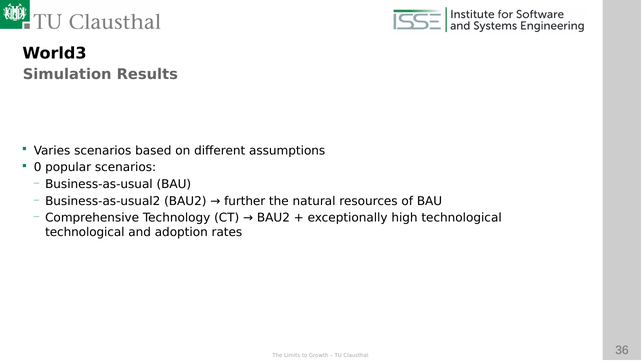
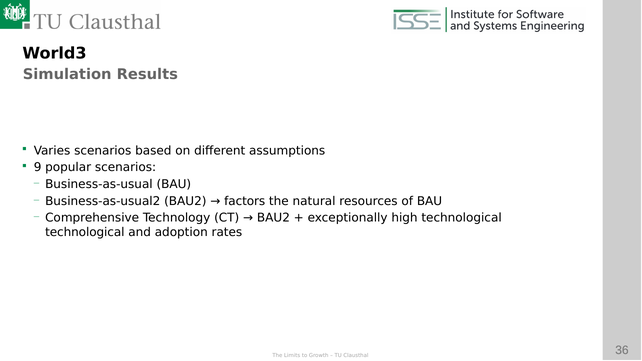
0: 0 -> 9 (38, 167)
further: further -> factors (245, 201)
